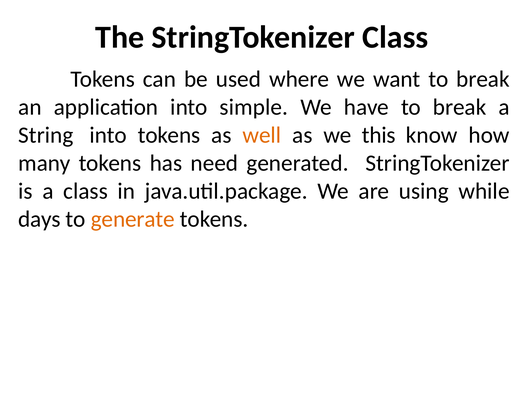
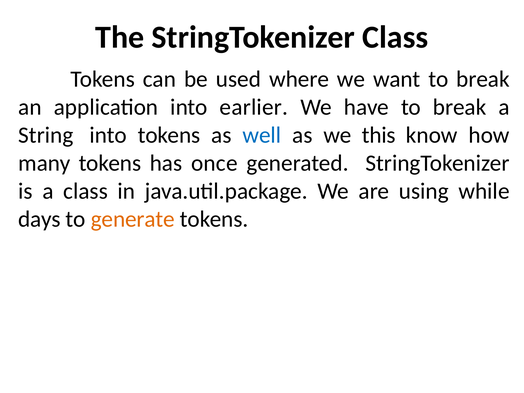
simple: simple -> earlier (254, 107)
well colour: orange -> blue (262, 135)
need: need -> once (214, 163)
